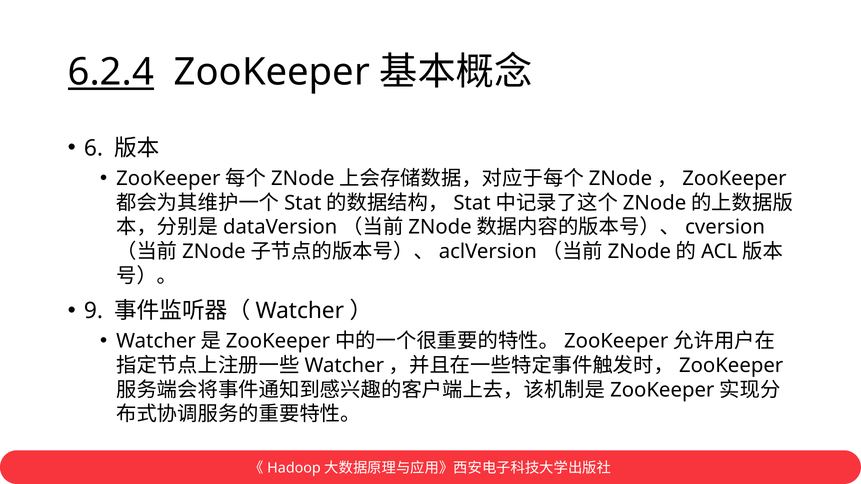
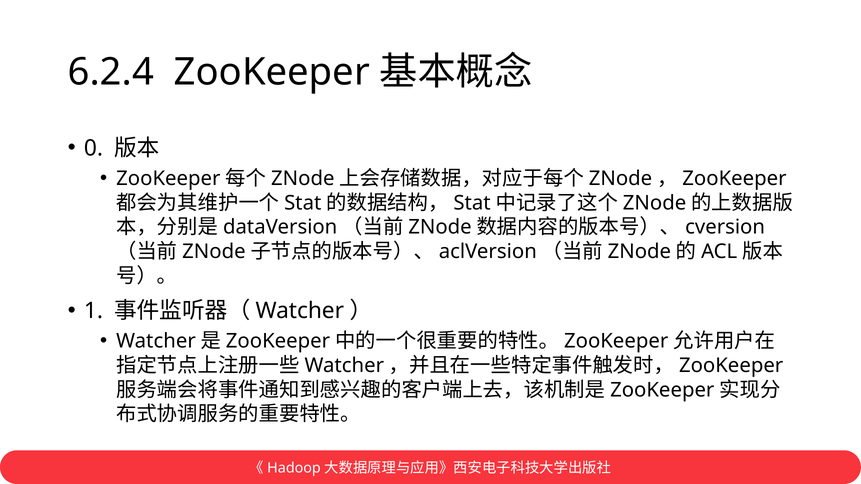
6.2.4 underline: present -> none (111, 72)
6: 6 -> 0 (93, 148)
9: 9 -> 1 (93, 311)
